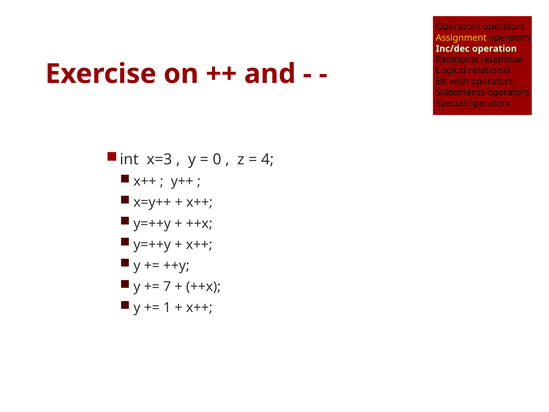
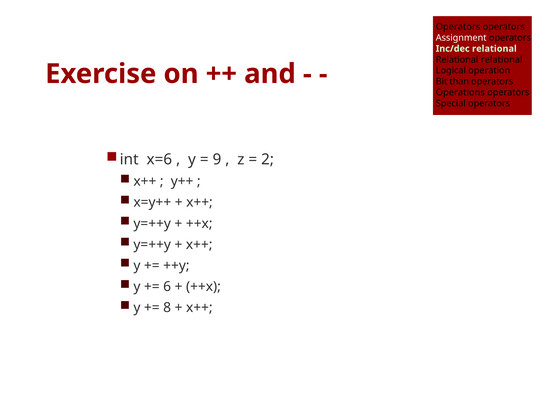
Assignment colour: yellow -> white (461, 38)
Inc/dec operation: operation -> relational (494, 49)
Logical relational: relational -> operation (489, 71)
with: with -> than (459, 82)
Statements: Statements -> Operations (460, 93)
x=3: x=3 -> x=6 (159, 159)
0: 0 -> 9 (217, 159)
4: 4 -> 2 (268, 159)
7: 7 -> 6 (167, 287)
1: 1 -> 8 (167, 308)
